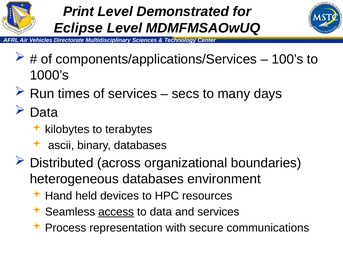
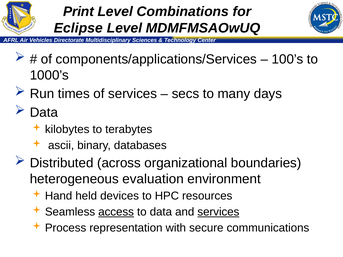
Demonstrated: Demonstrated -> Combinations (183, 12)
heterogeneous databases: databases -> evaluation (153, 179)
services underline: none -> present (218, 212)
